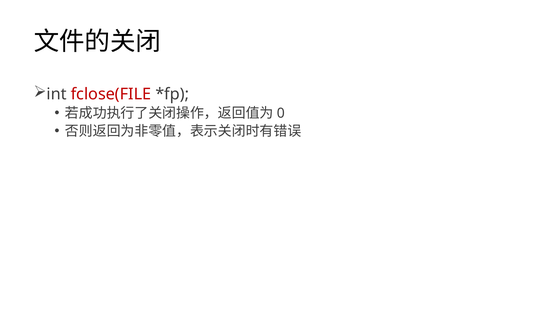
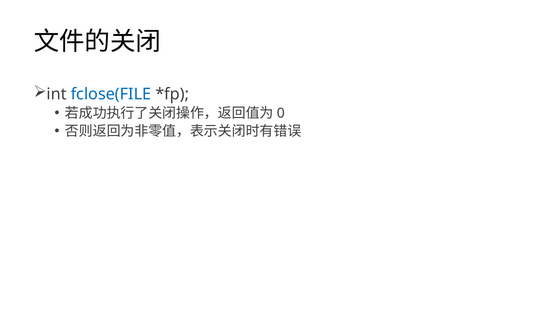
fclose(FILE colour: red -> blue (111, 94)
